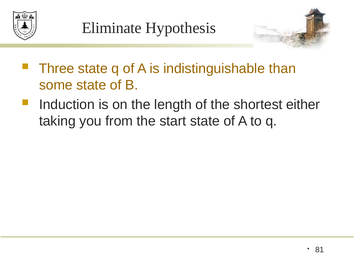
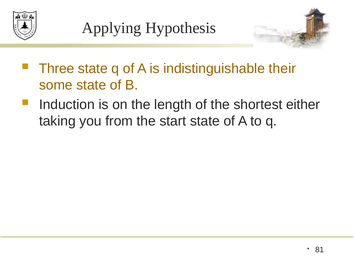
Eliminate: Eliminate -> Applying (112, 28)
than: than -> their (282, 68)
